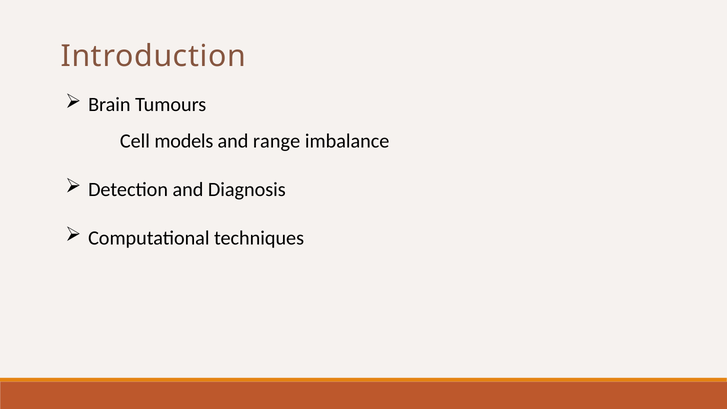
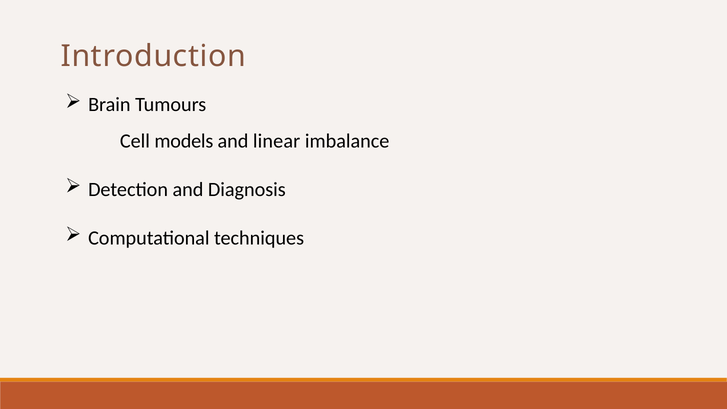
range: range -> linear (277, 141)
